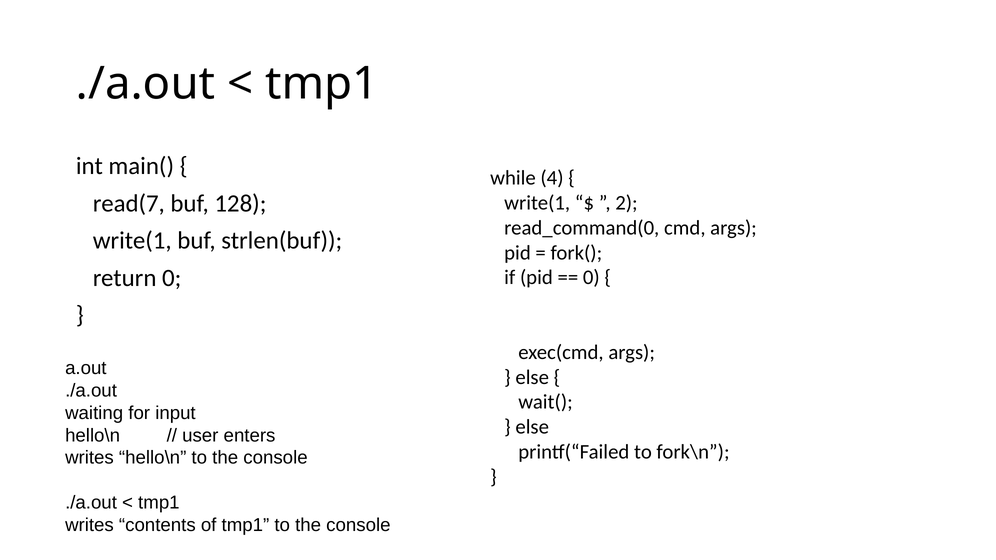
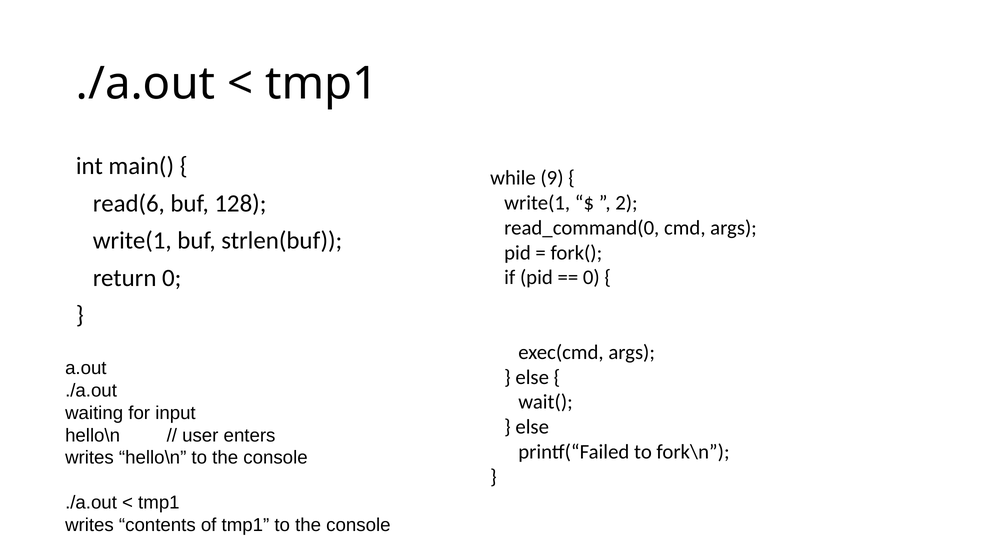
4: 4 -> 9 (552, 178)
read(7: read(7 -> read(6 (129, 203)
